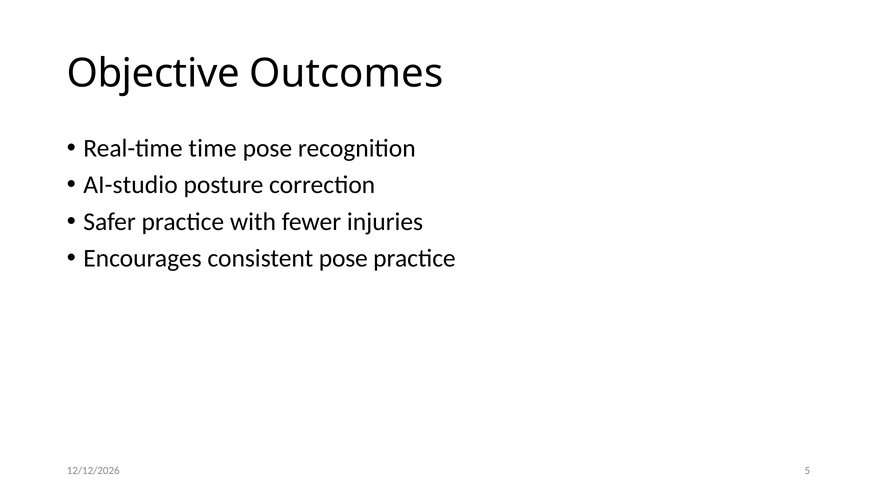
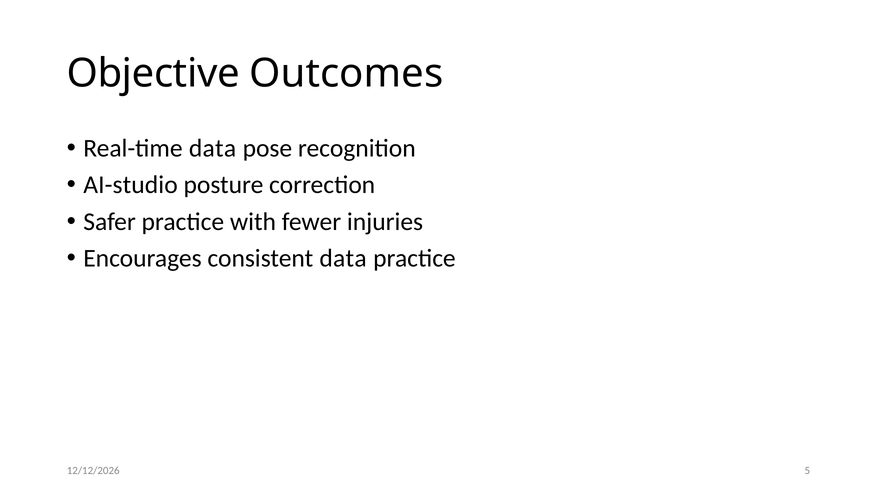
Real-time time: time -> data (213, 148)
consistent pose: pose -> data (343, 259)
